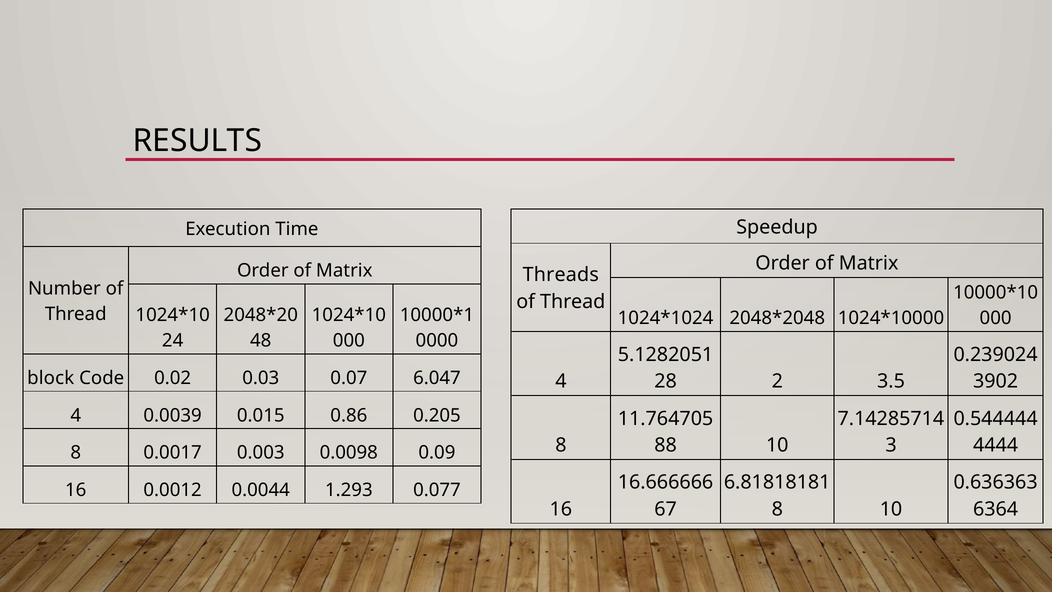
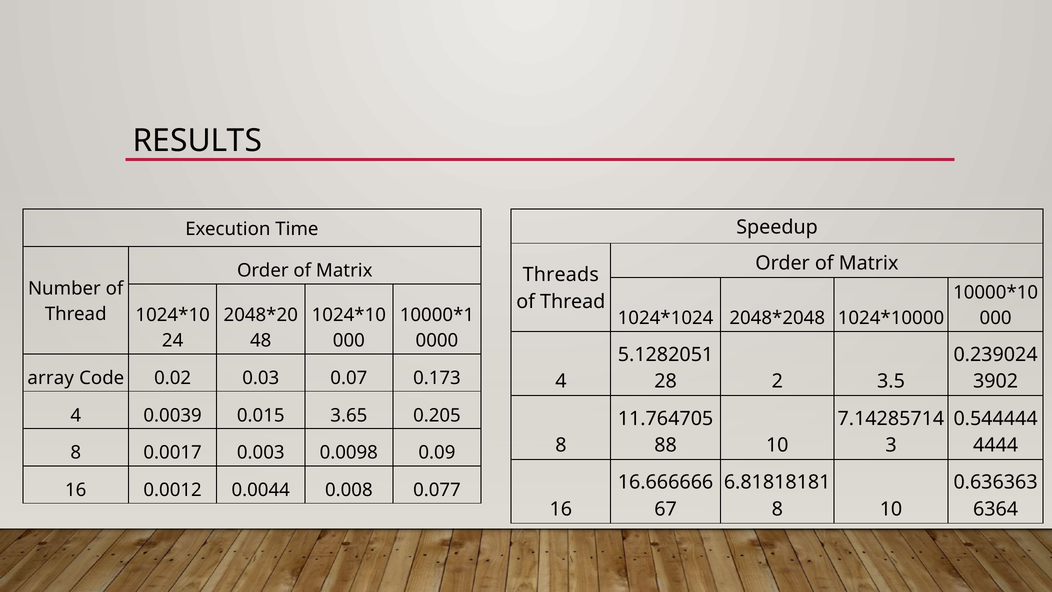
block: block -> array (51, 378)
6.047: 6.047 -> 0.173 (437, 378)
0.86: 0.86 -> 3.65 (349, 415)
1.293: 1.293 -> 0.008 (349, 490)
